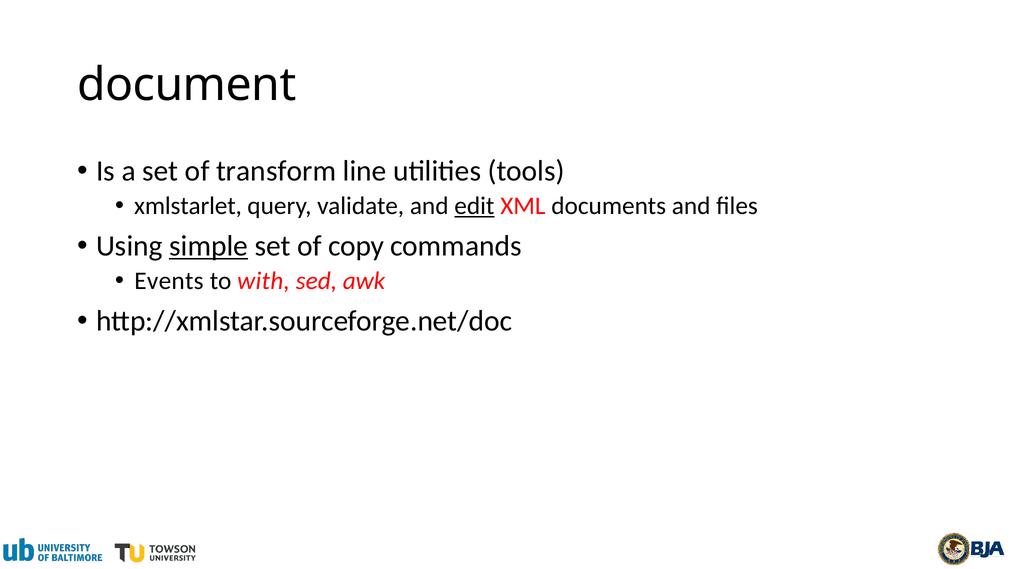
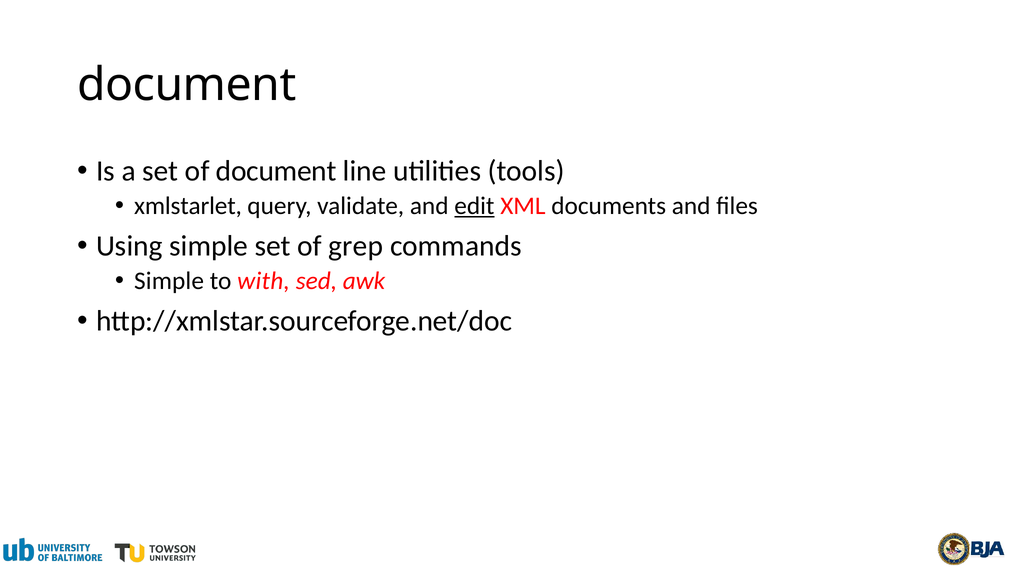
of transform: transform -> document (276, 171)
simple underline: present -> none (209, 246)
copy: copy -> grep (356, 246)
Events: Events -> Simple (169, 281)
